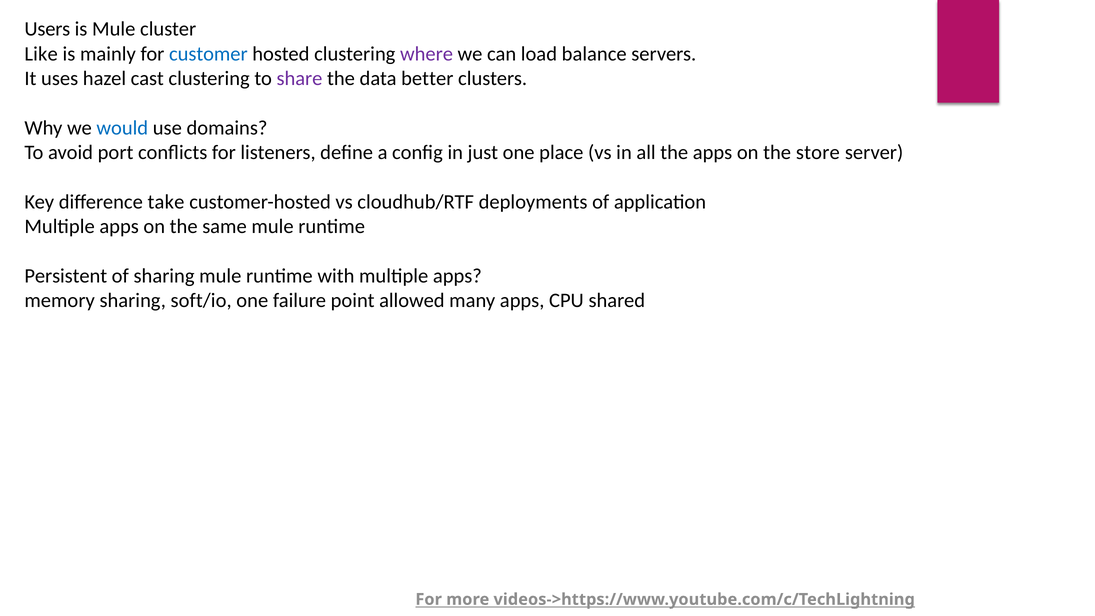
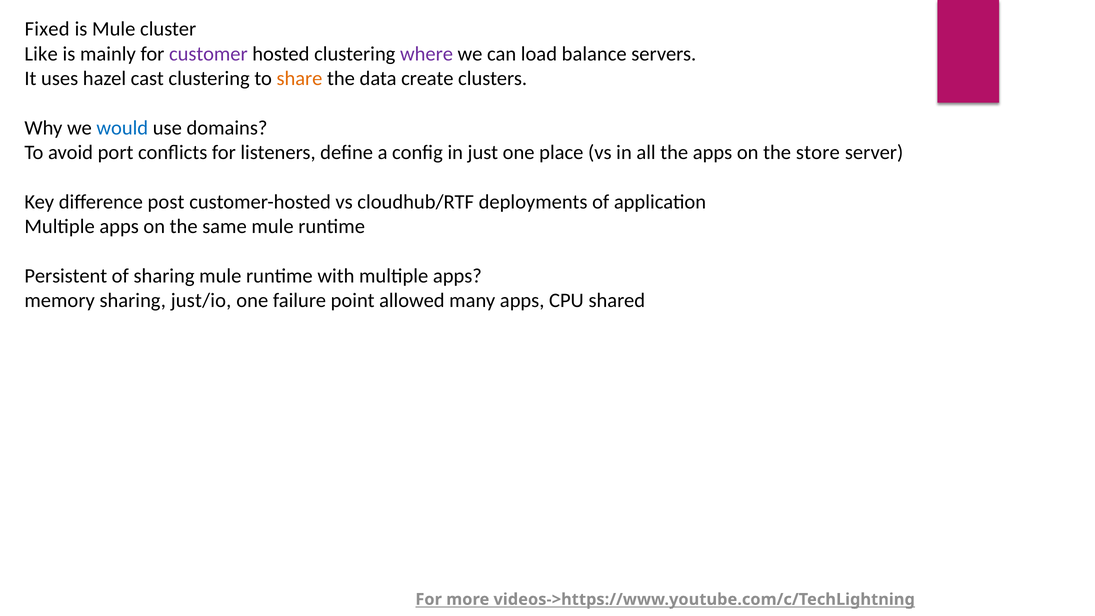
Users: Users -> Fixed (47, 29)
customer colour: blue -> purple (208, 54)
share colour: purple -> orange (300, 79)
better: better -> create (427, 79)
take: take -> post (166, 202)
soft/io: soft/io -> just/io (201, 300)
